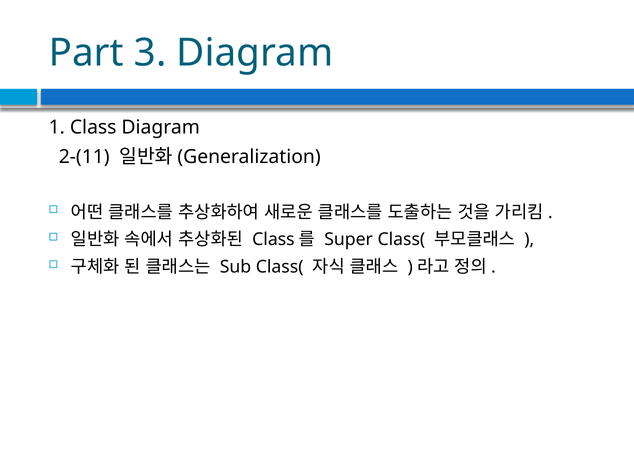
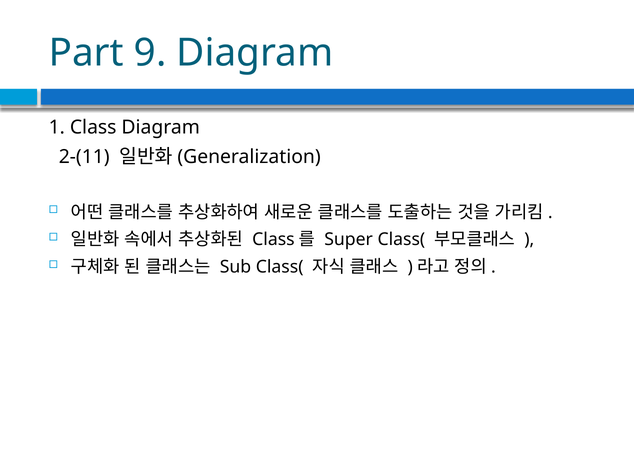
3: 3 -> 9 (150, 53)
